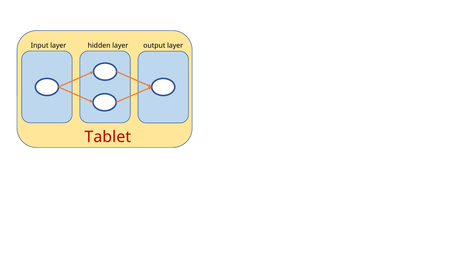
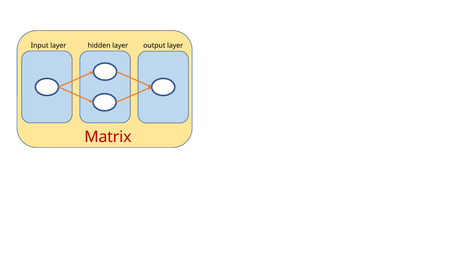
Tablet: Tablet -> Matrix (108, 137)
